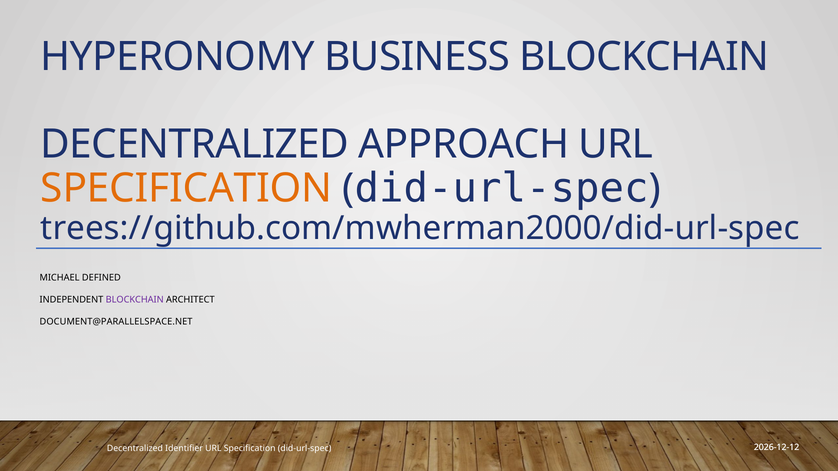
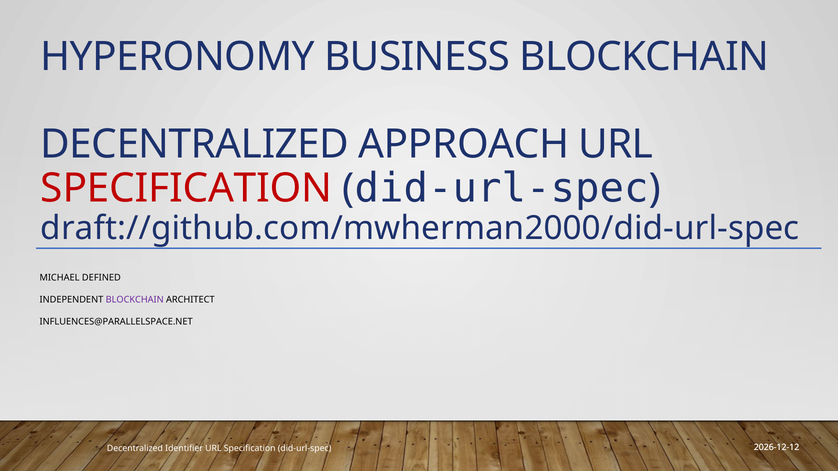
SPECIFICATION colour: orange -> red (186, 189)
trees://github.com/mwherman2000/did-url-spec: trees://github.com/mwherman2000/did-url-spec -> draft://github.com/mwherman2000/did-url-spec (420, 229)
DOCUMENT@PARALLELSPACE.NET: DOCUMENT@PARALLELSPACE.NET -> INFLUENCES@PARALLELSPACE.NET (116, 322)
